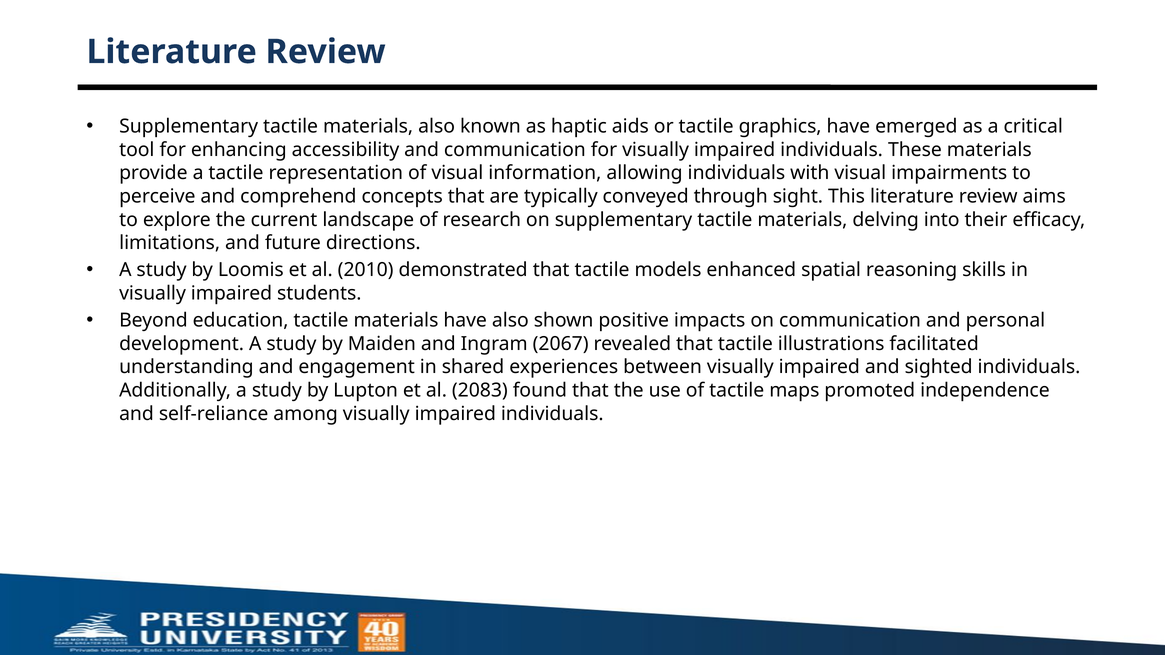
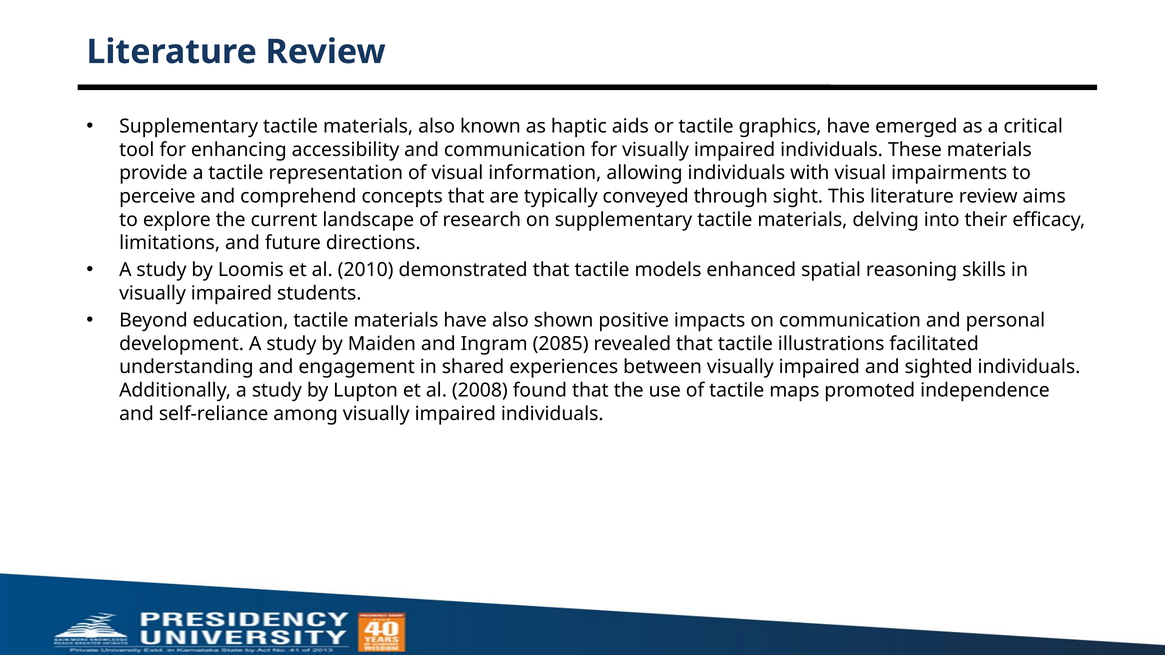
2067: 2067 -> 2085 (561, 344)
2083: 2083 -> 2008 (480, 391)
